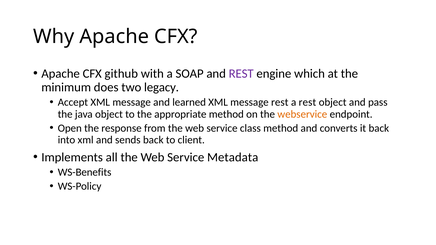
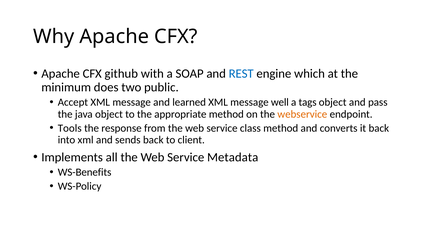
REST colour: purple -> blue (241, 74)
legacy: legacy -> public (161, 87)
message rest: rest -> well (280, 102)
a rest: rest -> tags (308, 102)
Open: Open -> Tools (70, 128)
